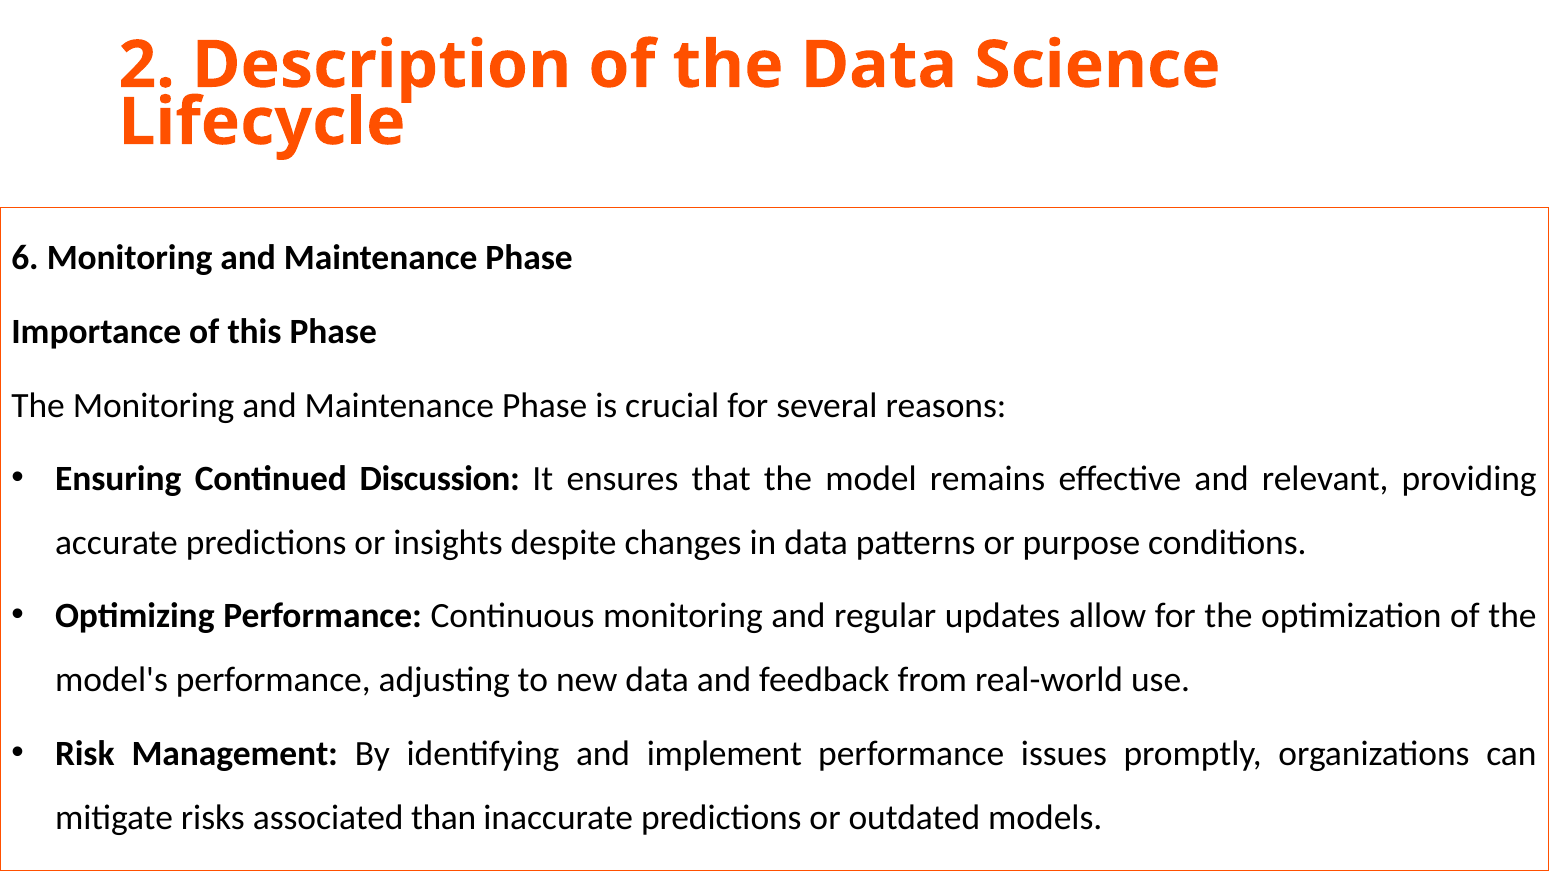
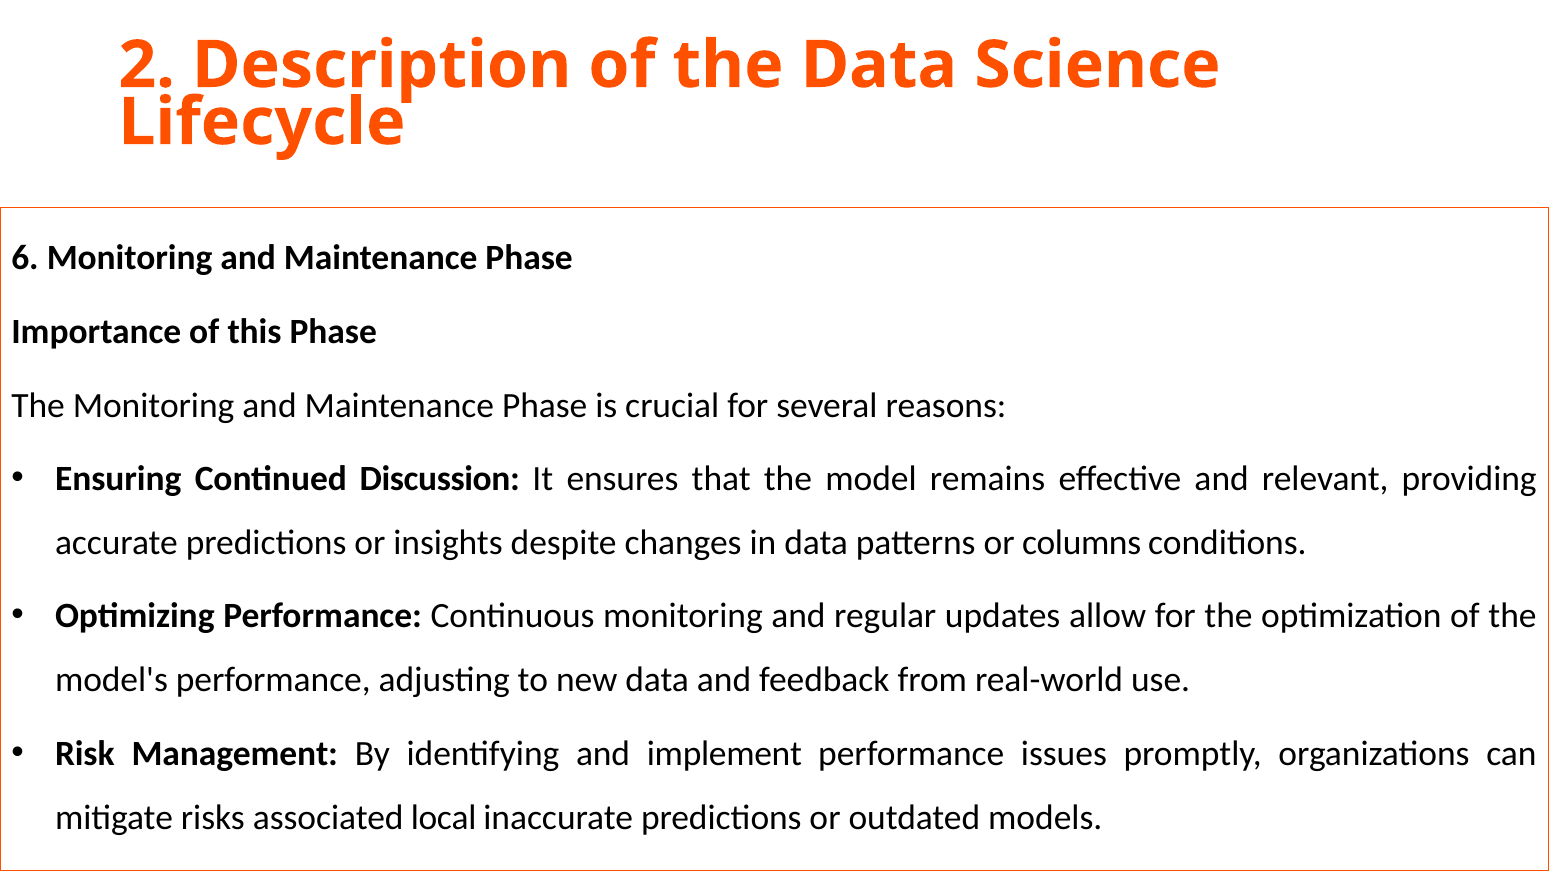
purpose: purpose -> columns (1082, 543)
than: than -> local (444, 818)
